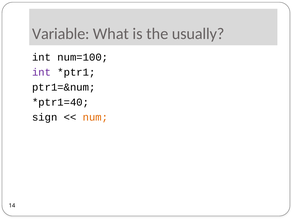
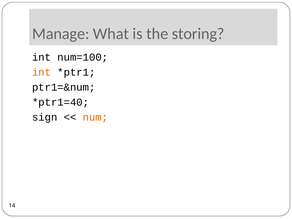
Variable: Variable -> Manage (61, 34)
usually: usually -> storing (198, 34)
int colour: purple -> orange (42, 72)
